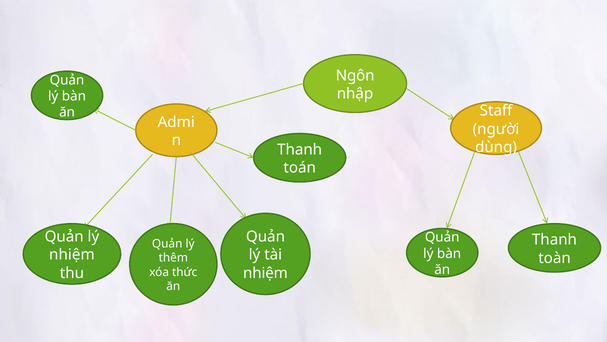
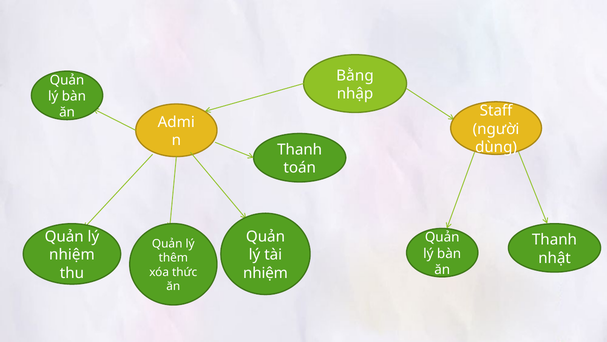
Ngôn: Ngôn -> Bằng (355, 75)
toàn: toàn -> nhật (555, 258)
